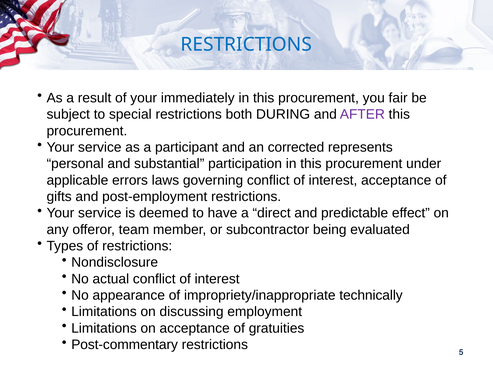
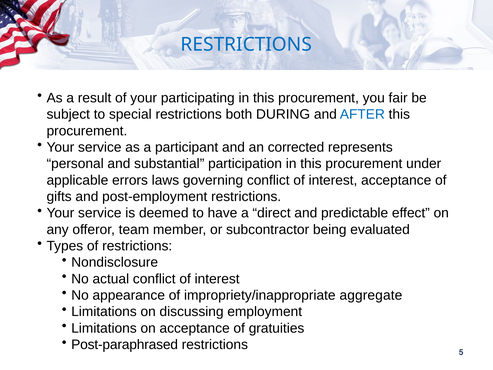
immediately: immediately -> participating (198, 98)
AFTER colour: purple -> blue (362, 114)
technically: technically -> aggregate (371, 295)
Post-commentary: Post-commentary -> Post-paraphrased (125, 344)
